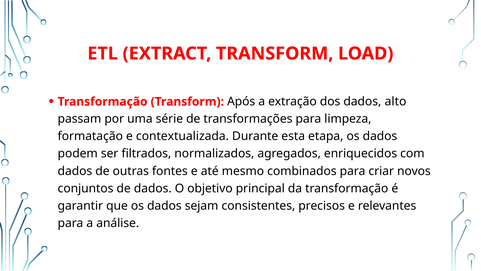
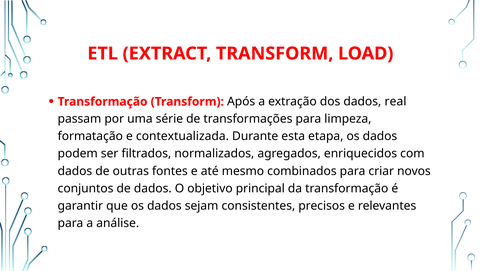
alto: alto -> real (396, 101)
